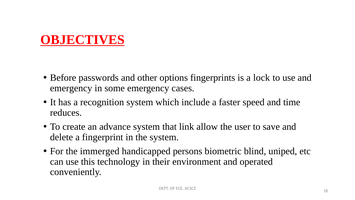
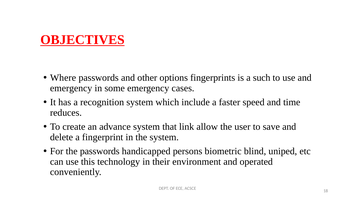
Before: Before -> Where (63, 78)
lock: lock -> such (262, 78)
the immerged: immerged -> passwords (100, 151)
